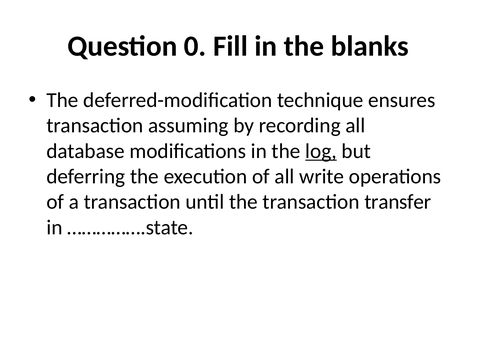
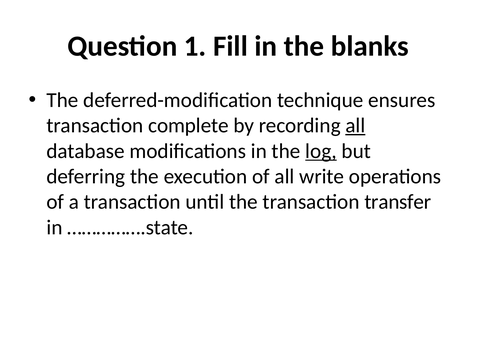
0: 0 -> 1 (195, 46)
assuming: assuming -> complete (188, 126)
all underline: none -> present (355, 126)
